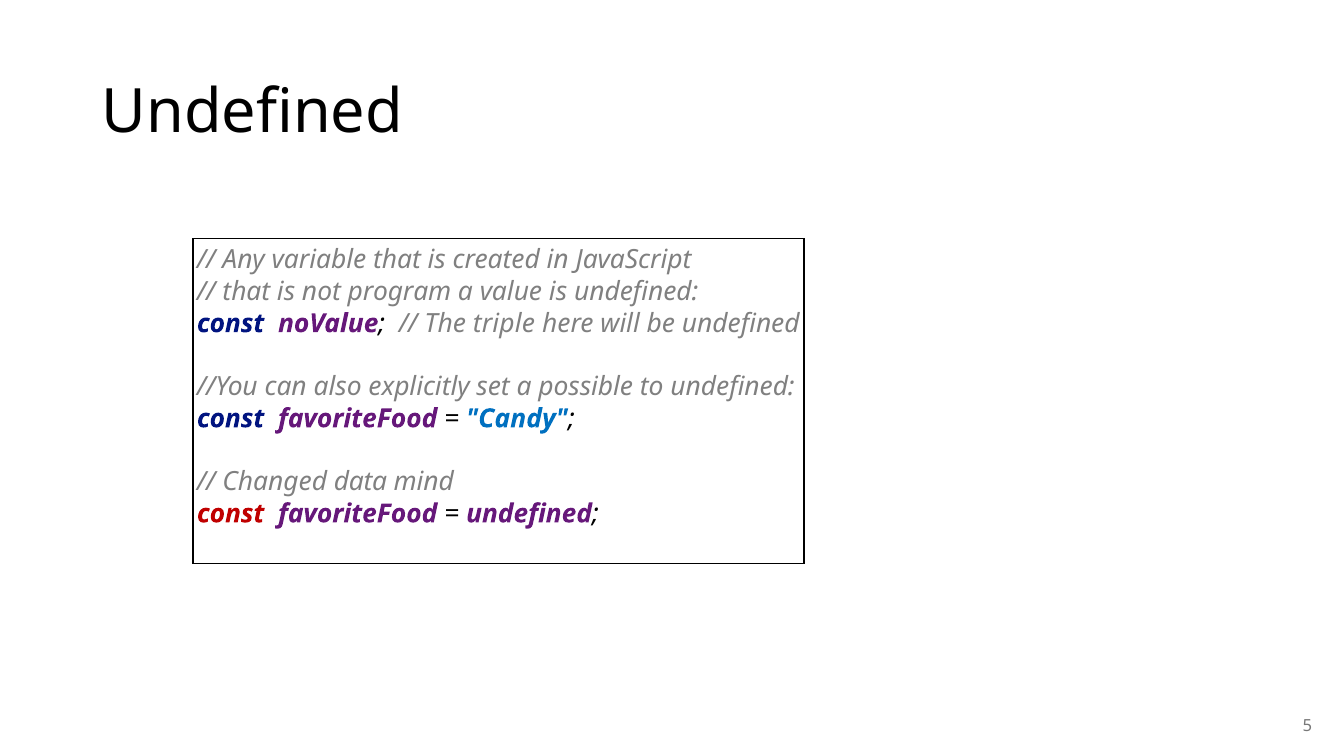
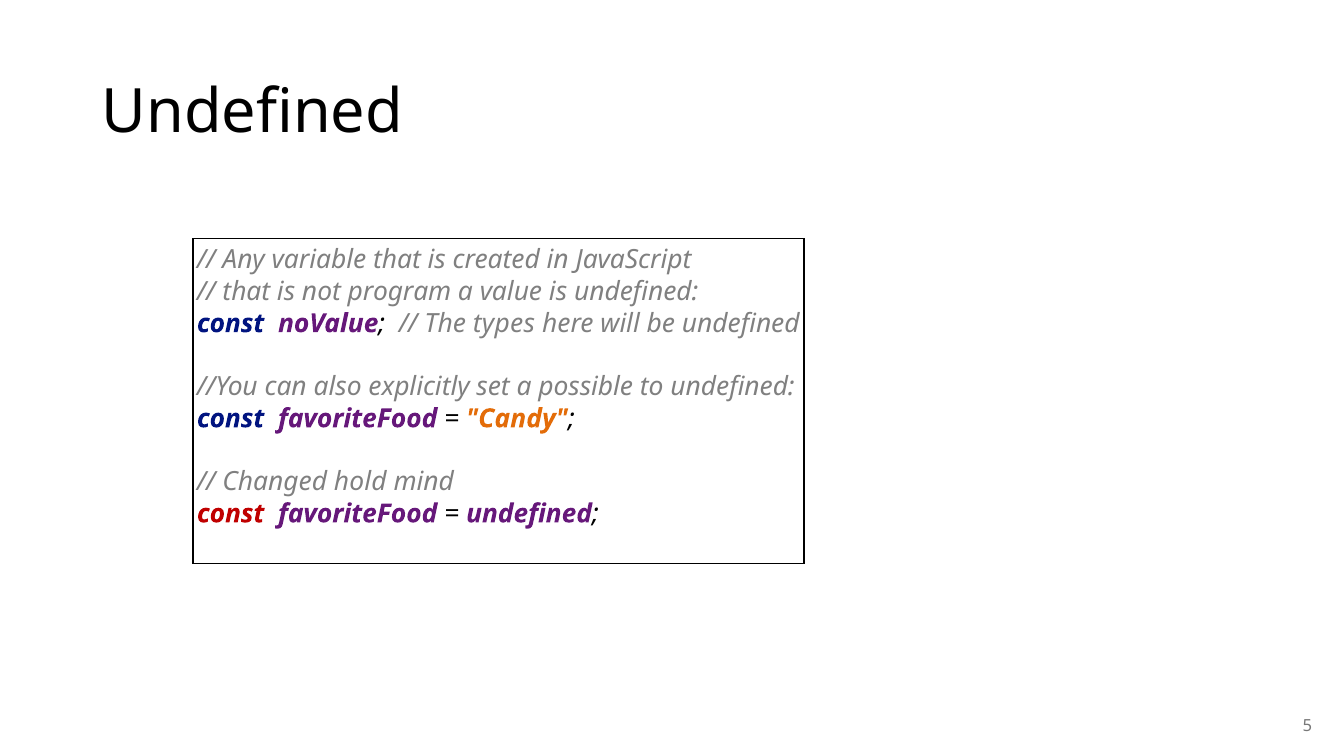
triple: triple -> types (504, 323)
Candy colour: blue -> orange (517, 419)
data: data -> hold (360, 482)
